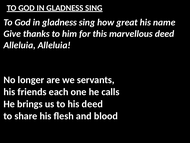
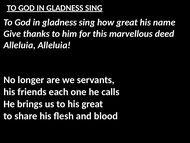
his deed: deed -> great (92, 104)
